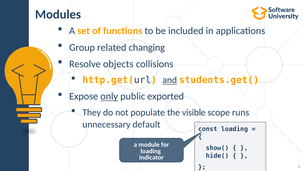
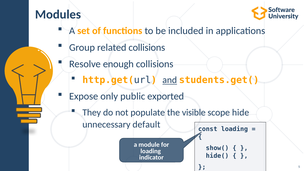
related changing: changing -> collisions (147, 47)
objects: objects -> enough (118, 64)
only underline: present -> none (109, 96)
runs: runs -> hide (241, 112)
